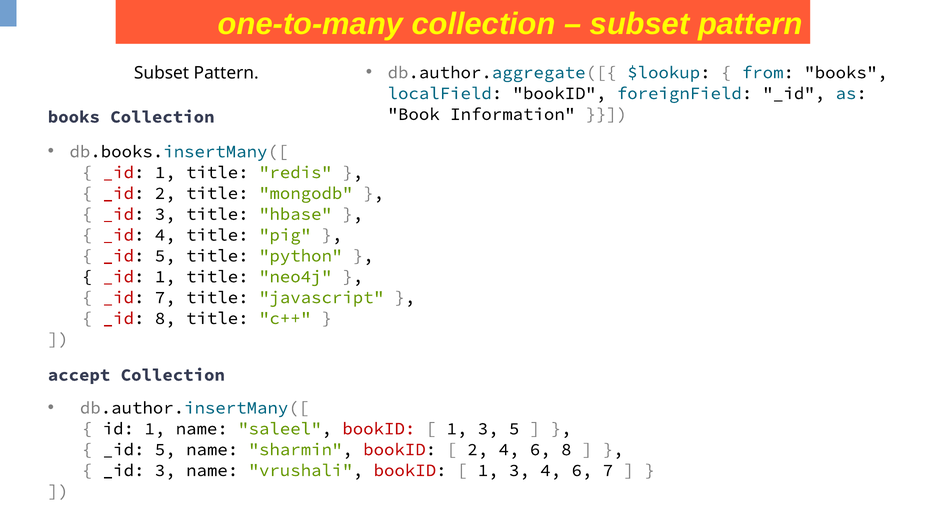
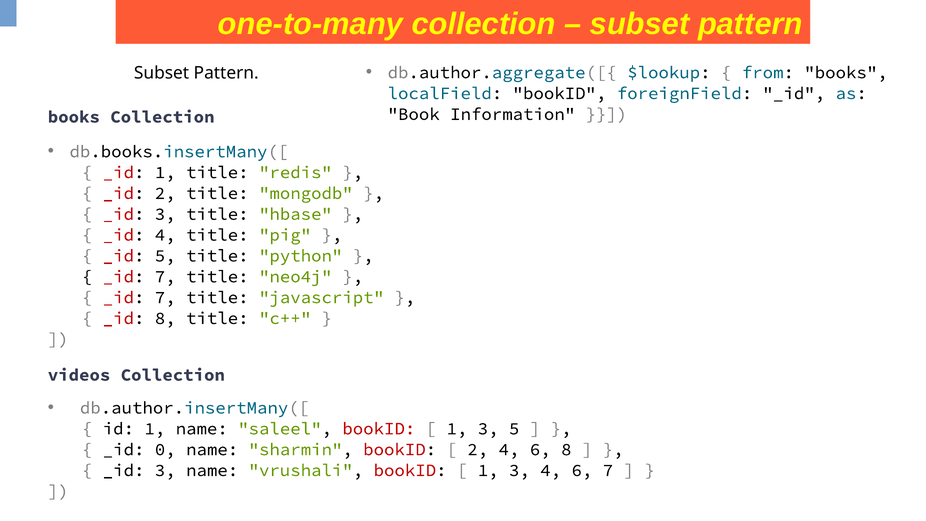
1: 1 -> 7 (165, 276)
accept: accept -> videos (79, 375)
5: 5 -> 0 (165, 449)
